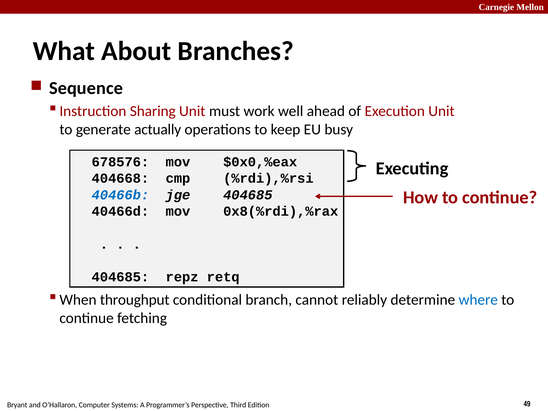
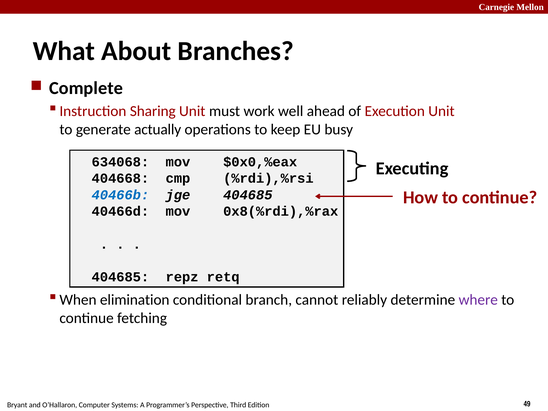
Sequence: Sequence -> Complete (86, 88)
678576: 678576 -> 634068 (120, 162)
throughput: throughput -> elimination (135, 300)
where colour: blue -> purple (478, 300)
